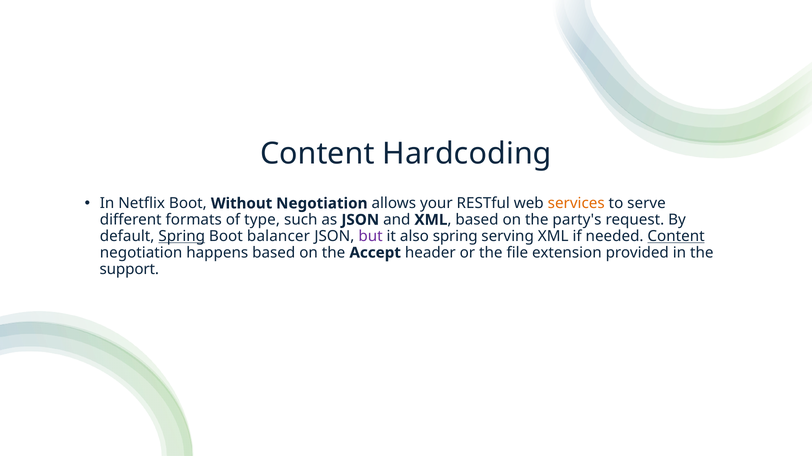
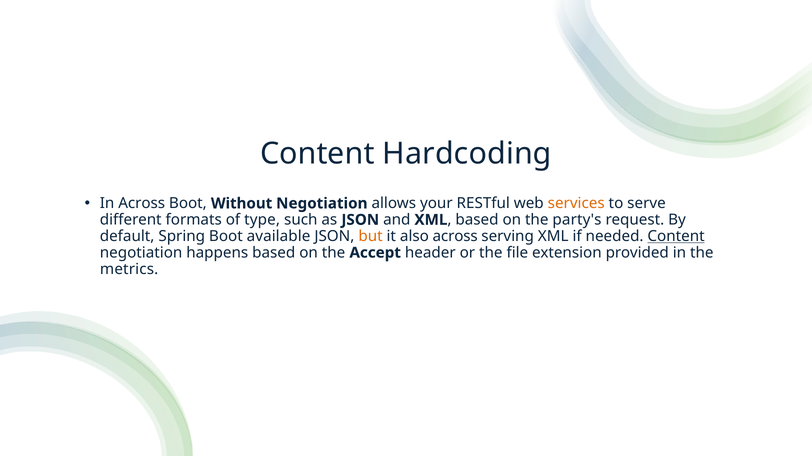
In Netflix: Netflix -> Across (142, 204)
Spring underline: present -> none (182, 237)
balancer: balancer -> available (279, 237)
but colour: purple -> orange (371, 237)
also spring: spring -> across (455, 237)
support: support -> metrics (129, 270)
